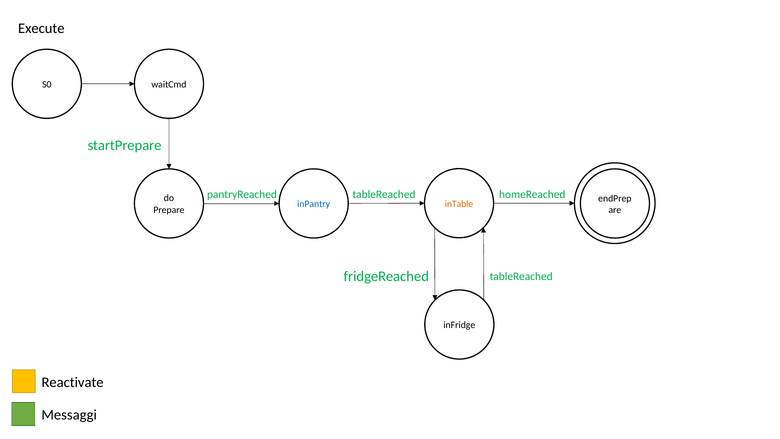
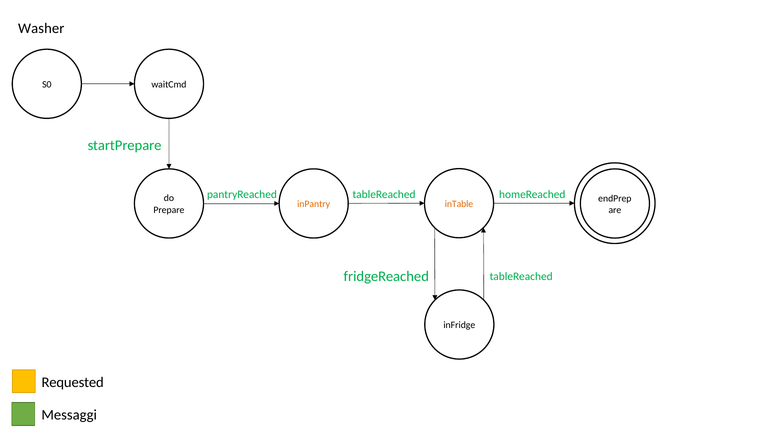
Execute: Execute -> Washer (41, 28)
inPantry colour: blue -> orange (314, 204)
Reactivate: Reactivate -> Requested (73, 382)
